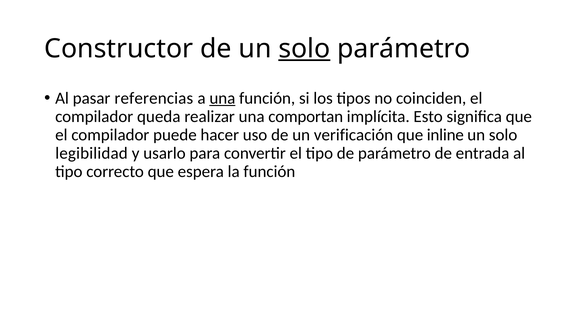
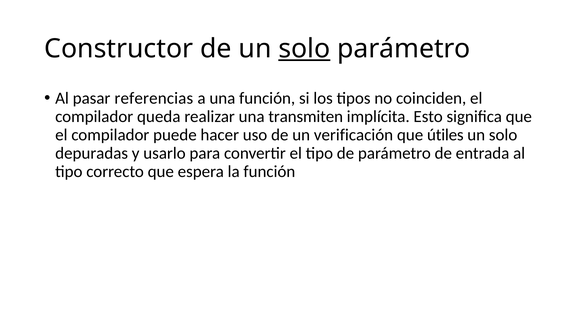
una underline: present -> none (222, 98)
comportan: comportan -> transmiten (306, 117)
inline: inline -> útiles (445, 135)
legibilidad: legibilidad -> depuradas (92, 153)
